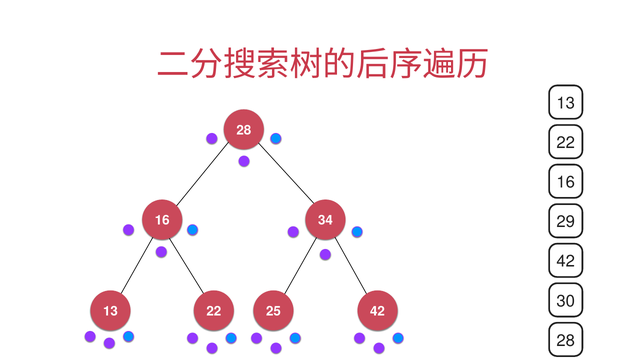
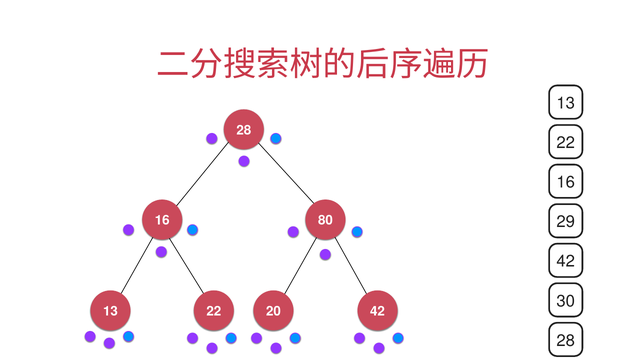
34: 34 -> 80 (325, 220)
25: 25 -> 20 (273, 311)
